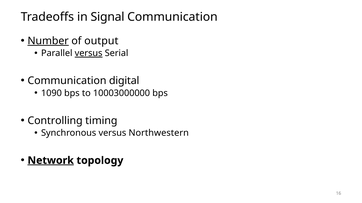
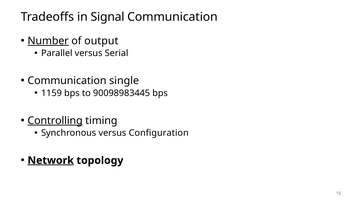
versus underline: present -> none (89, 53)
digital: digital -> single (124, 81)
1090: 1090 -> 1159 (51, 93)
10003000000: 10003000000 -> 90098983445 (122, 93)
Controlling underline: none -> present (55, 121)
Northwestern: Northwestern -> Configuration (159, 133)
